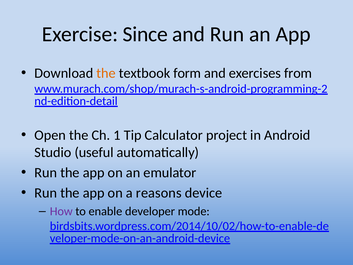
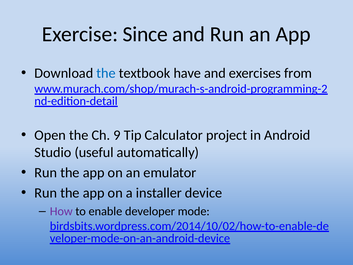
the colour: orange -> blue (106, 73)
form: form -> have (187, 73)
1: 1 -> 9 (117, 135)
reasons: reasons -> installer (159, 193)
